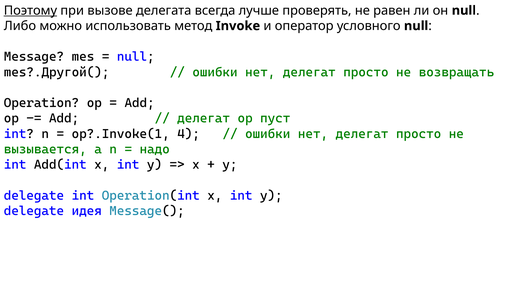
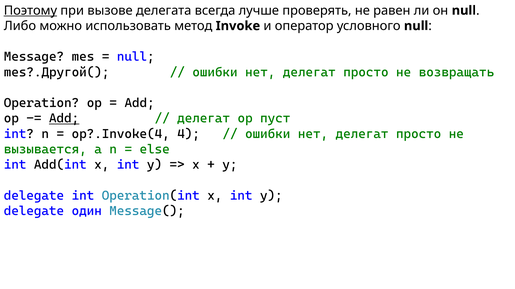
Add underline: none -> present (64, 119)
op?.Invoke(1: op?.Invoke(1 -> op?.Invoke(4 (121, 134)
надо: надо -> else (155, 150)
идея: идея -> один (87, 211)
